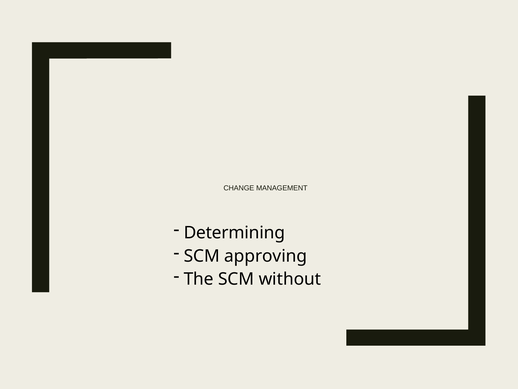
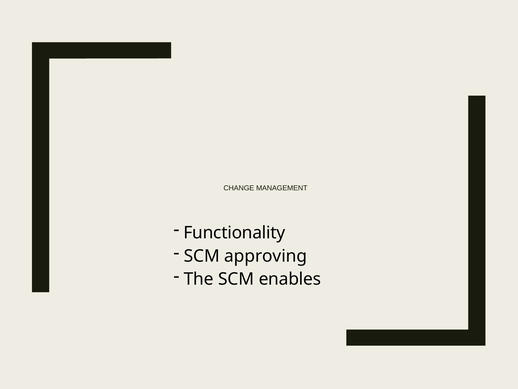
Determining: Determining -> Functionality (234, 232)
without: without -> enables (290, 279)
